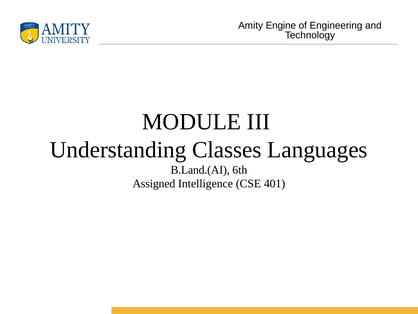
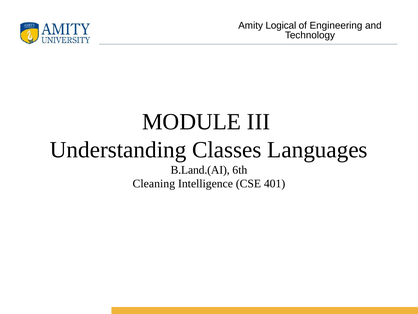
Engine: Engine -> Logical (281, 26)
Assigned: Assigned -> Cleaning (154, 184)
